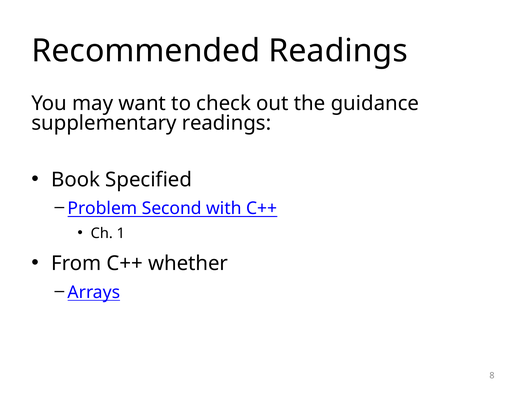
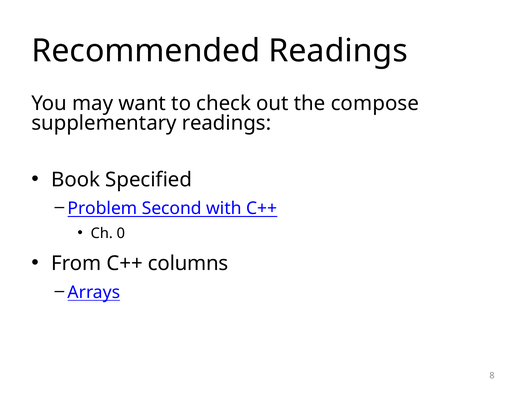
guidance: guidance -> compose (375, 104)
1: 1 -> 0 (121, 234)
whether: whether -> columns (188, 264)
